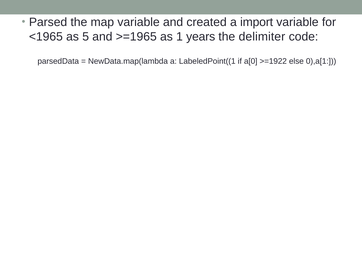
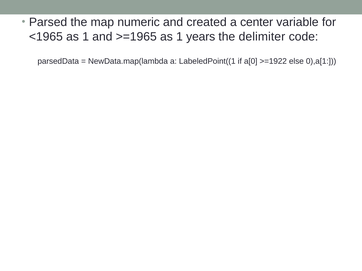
map variable: variable -> numeric (139, 22)
import: import -> center (257, 22)
<1965 as 5: 5 -> 1 (86, 37)
